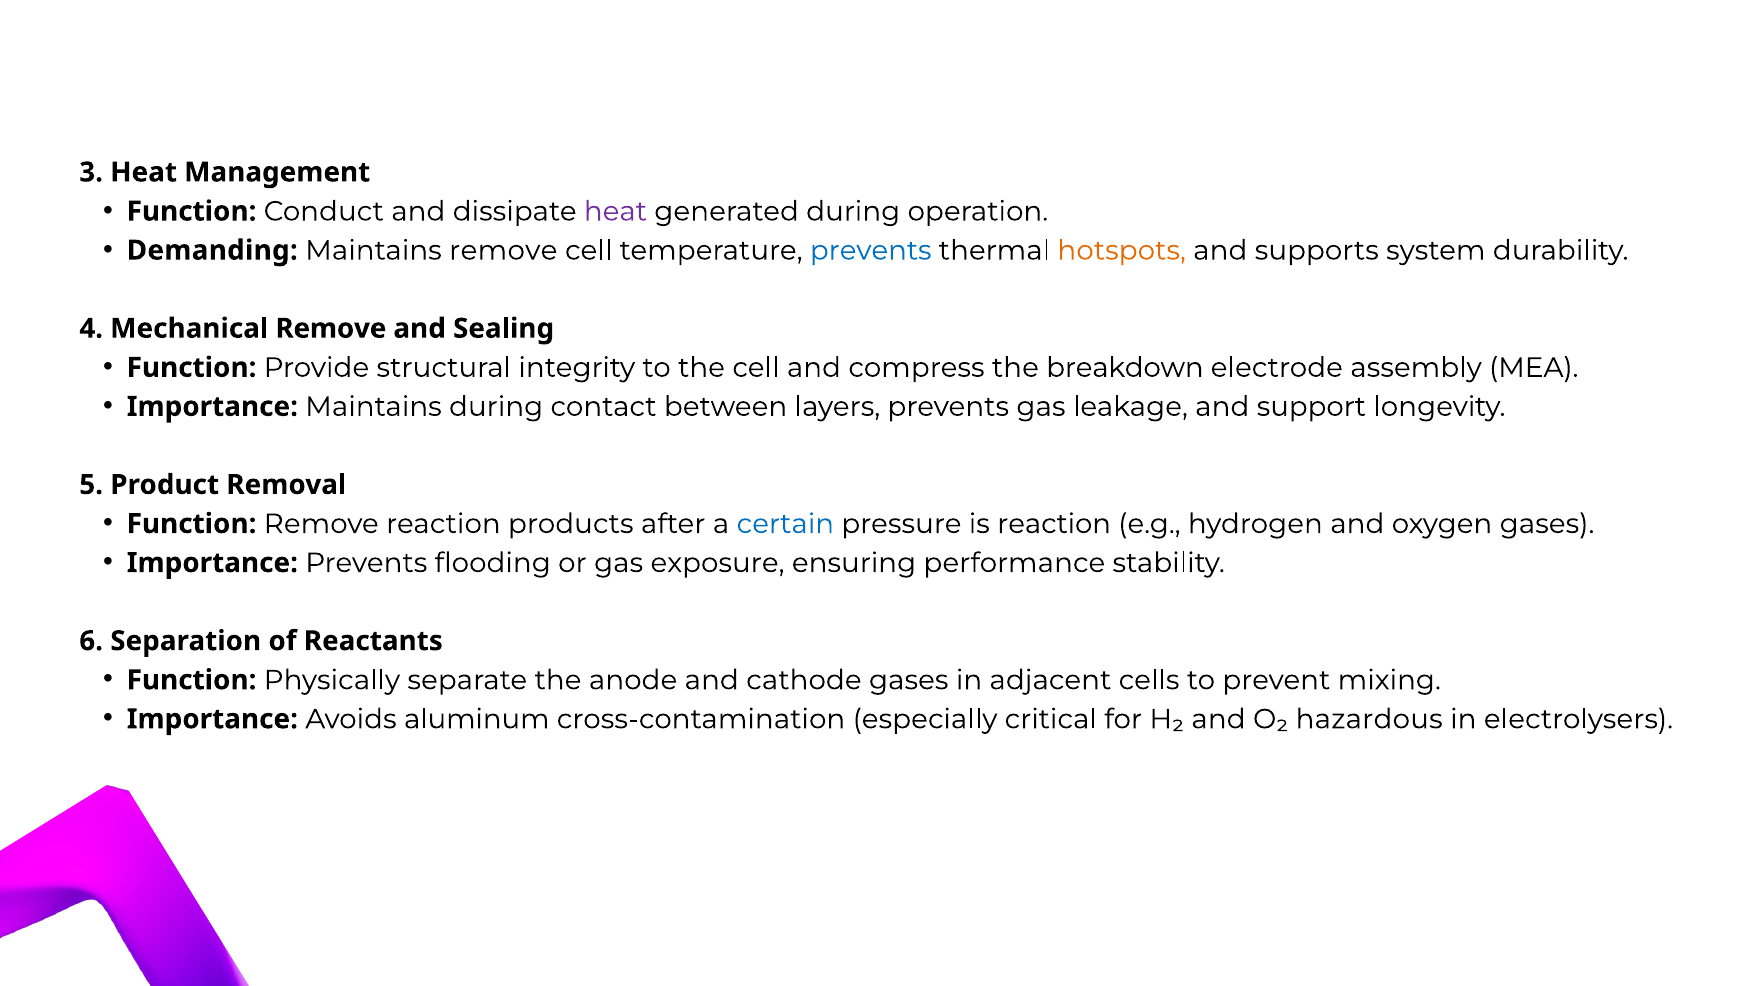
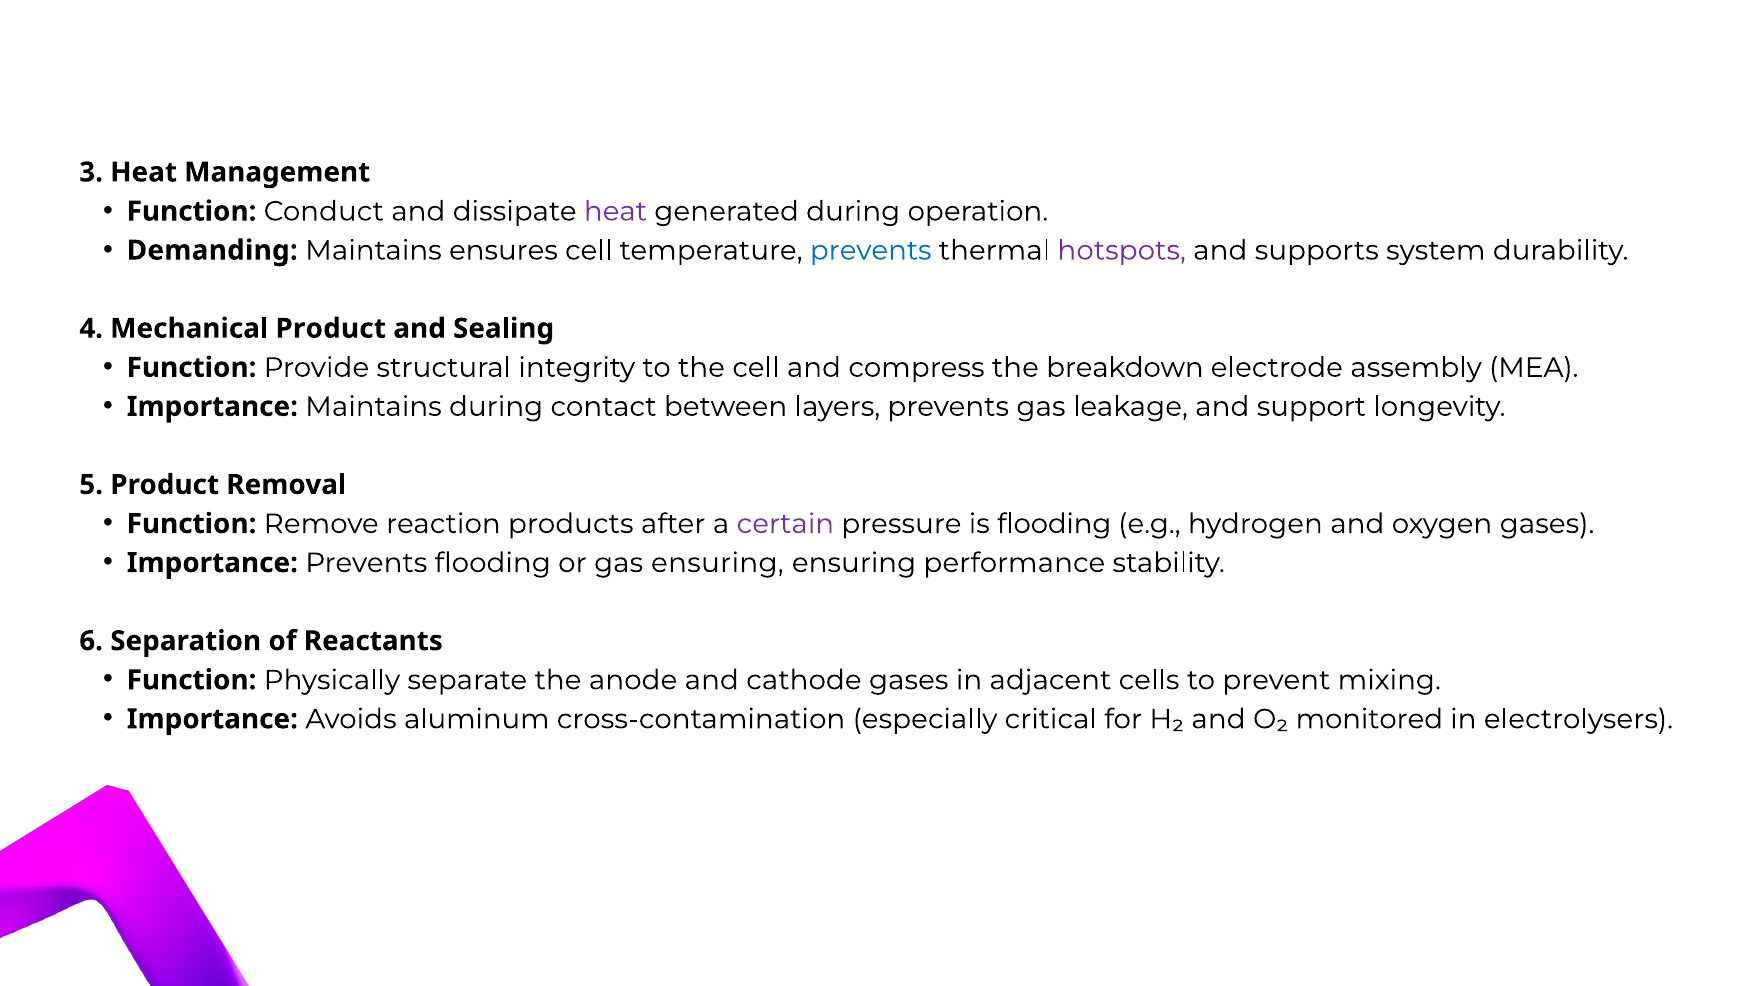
Maintains remove: remove -> ensures (503, 250)
hotspots colour: orange -> purple (1122, 250)
Mechanical Remove: Remove -> Product (331, 328)
certain colour: blue -> purple (785, 524)
is reaction: reaction -> flooding (1054, 524)
gas exposure: exposure -> ensuring (717, 563)
hazardous: hazardous -> monitored (1369, 719)
